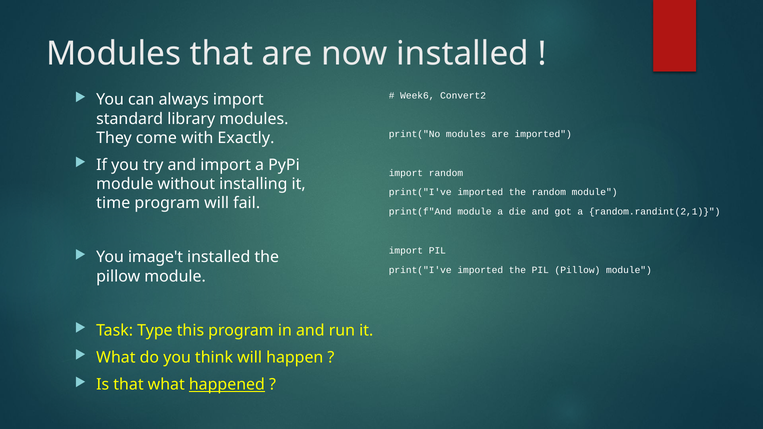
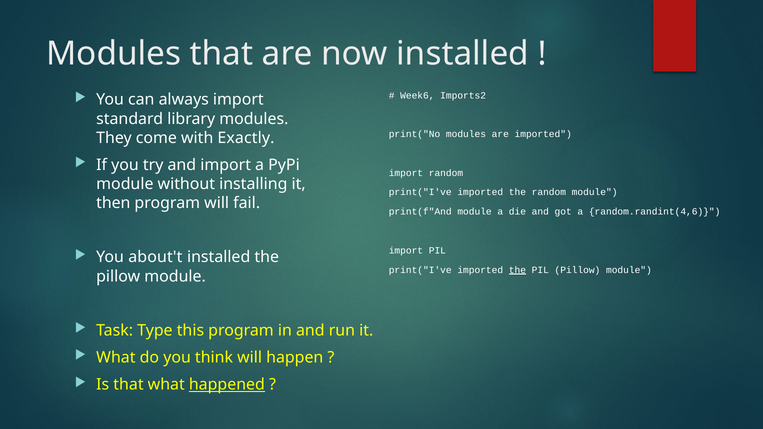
Convert2: Convert2 -> Imports2 (463, 95)
time: time -> then (113, 203)
random.randint(2,1: random.randint(2,1 -> random.randint(4,6 (655, 212)
image't: image't -> about't (155, 257)
the underline: none -> present (517, 270)
